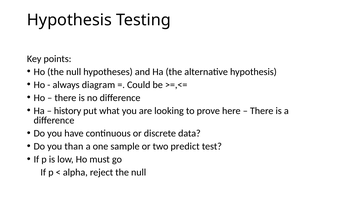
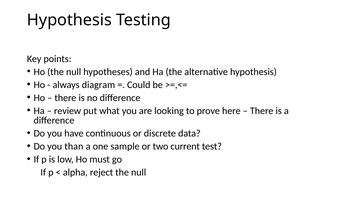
history: history -> review (68, 111)
predict: predict -> current (185, 146)
